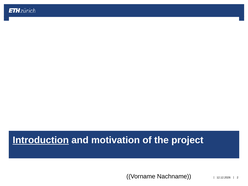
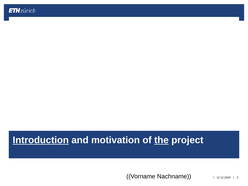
the underline: none -> present (161, 140)
